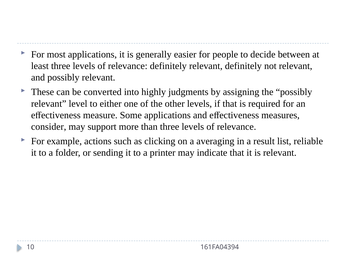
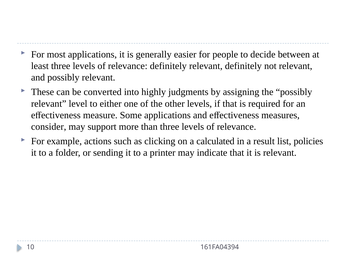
averaging: averaging -> calculated (215, 141)
reliable: reliable -> policies (308, 141)
